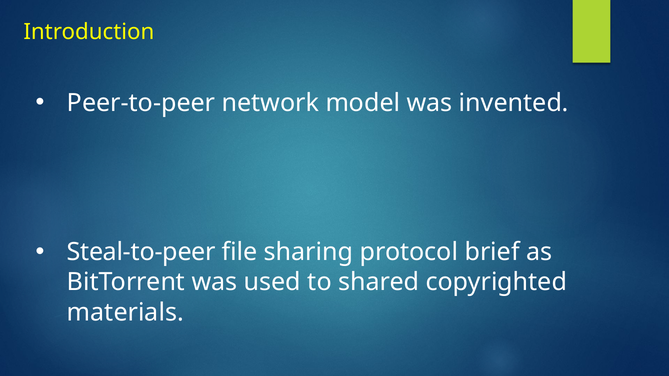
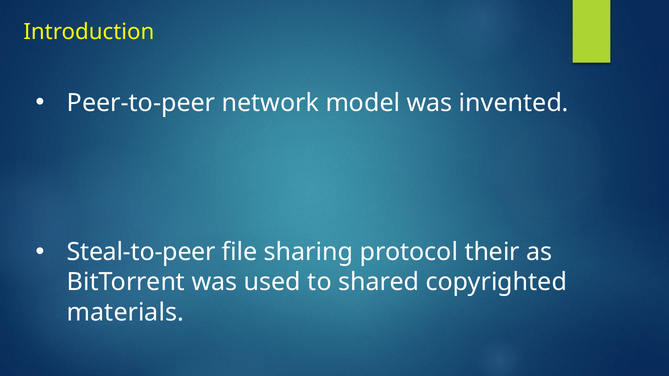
brief: brief -> their (492, 252)
